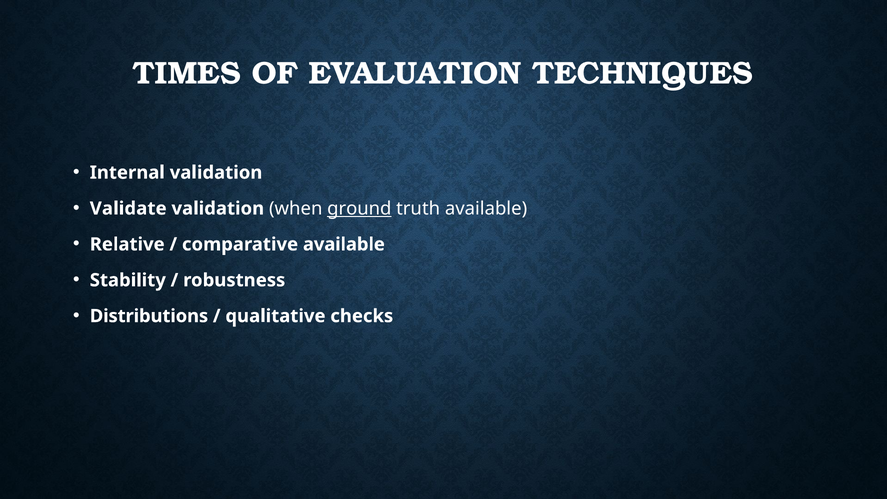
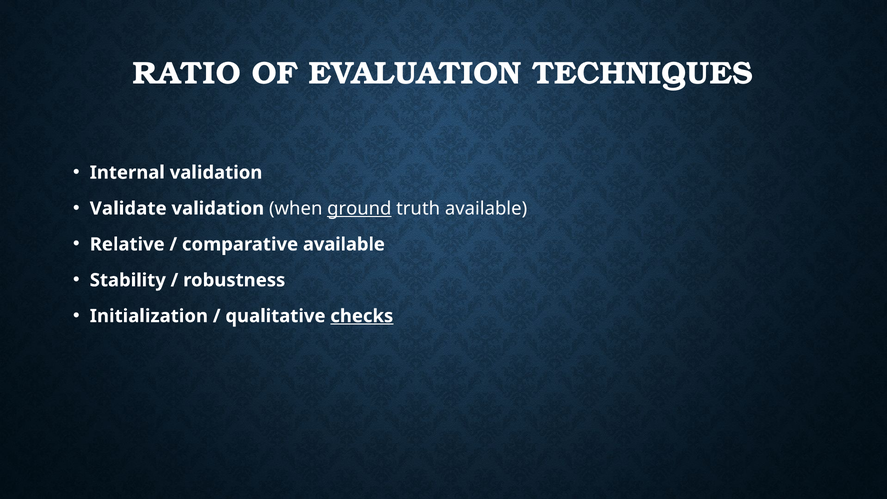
TIMES: TIMES -> RATIO (187, 74)
Distributions: Distributions -> Initialization (149, 316)
checks underline: none -> present (362, 316)
